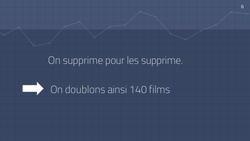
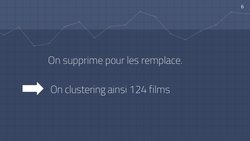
les supprime: supprime -> remplace (162, 60)
doublons: doublons -> clustering (85, 89)
140: 140 -> 124 (138, 89)
